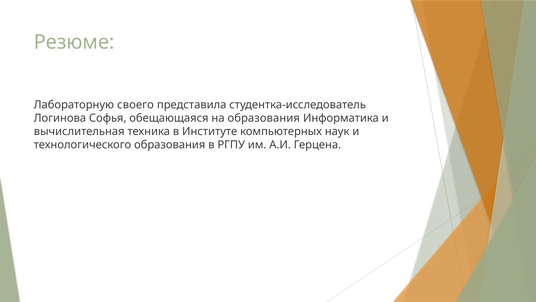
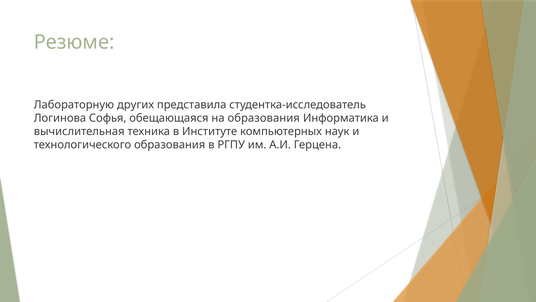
своего: своего -> других (136, 104)
